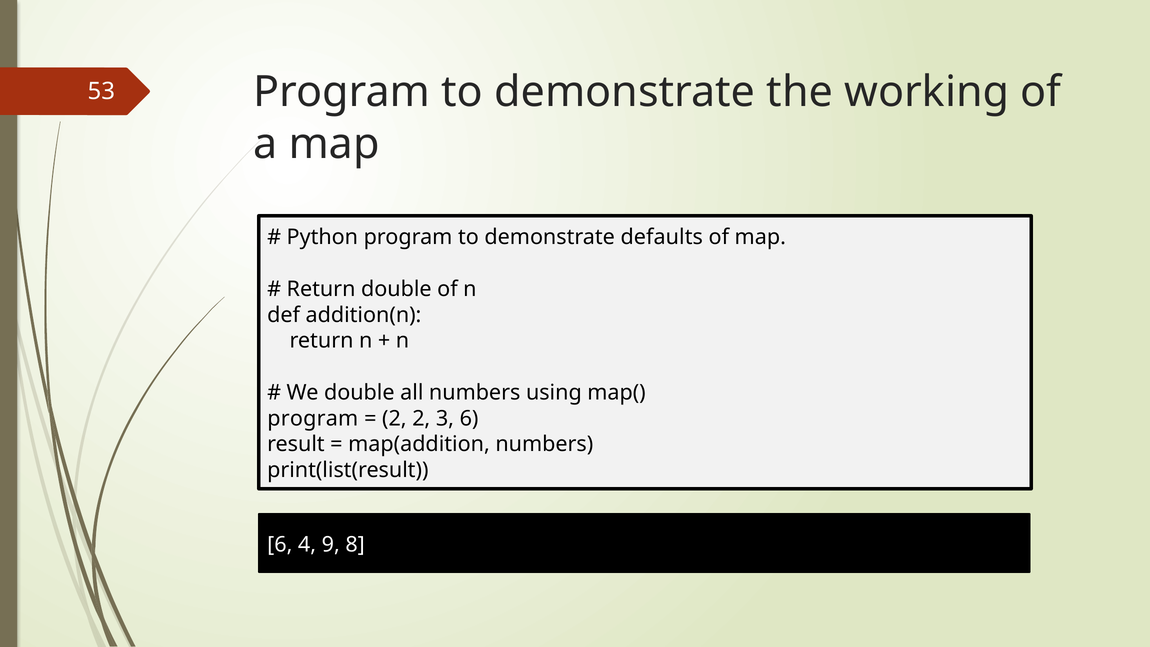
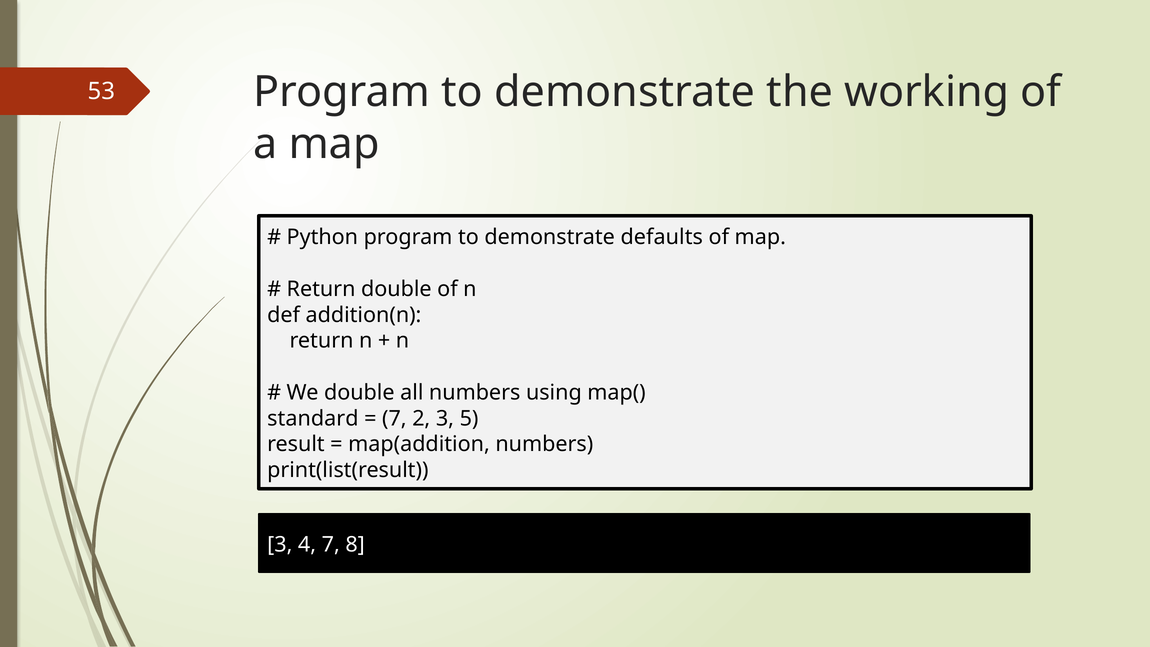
program: program -> standard (313, 418)
2: 2 -> 7 (394, 418)
3 6: 6 -> 5 (469, 418)
6: 6 -> 3 (280, 544)
4 9: 9 -> 7 (331, 544)
